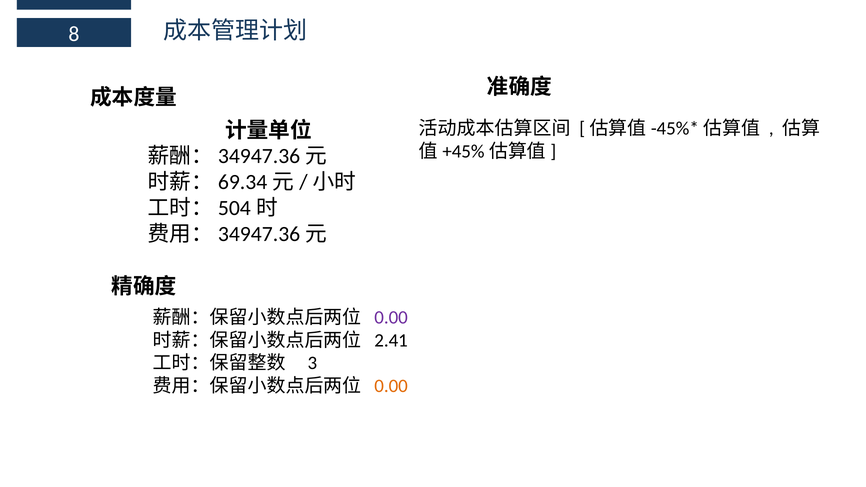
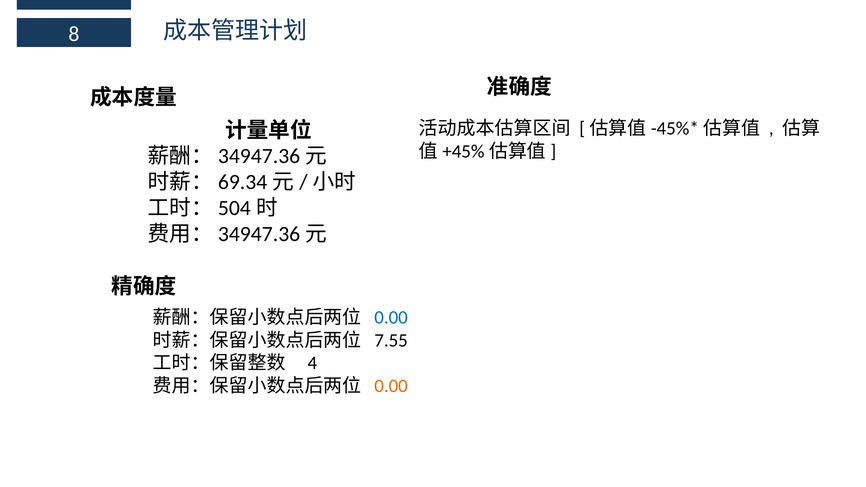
0.00 colour: purple -> blue (391, 318)
2.41: 2.41 -> 7.55 (391, 341)
3: 3 -> 4 (312, 363)
